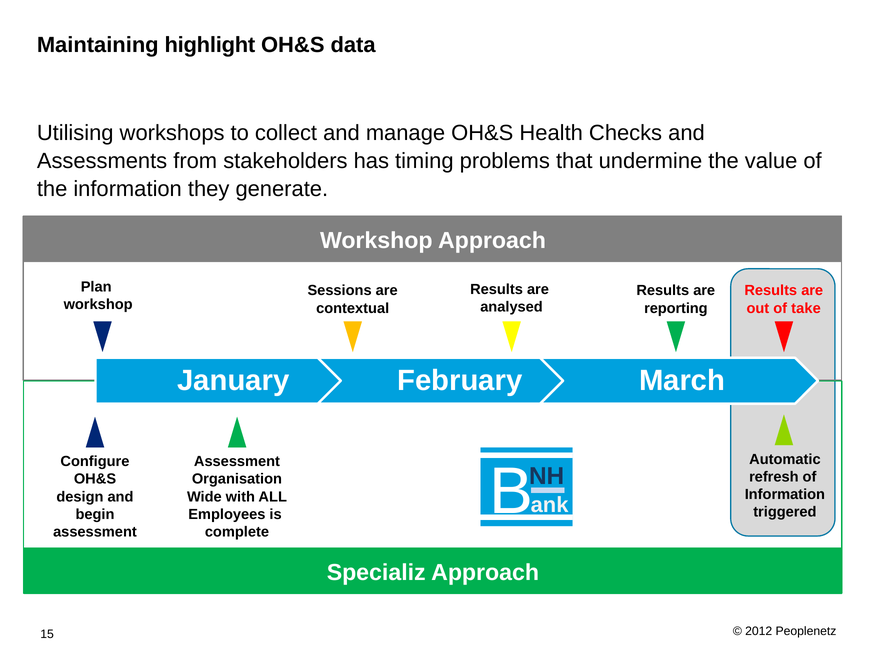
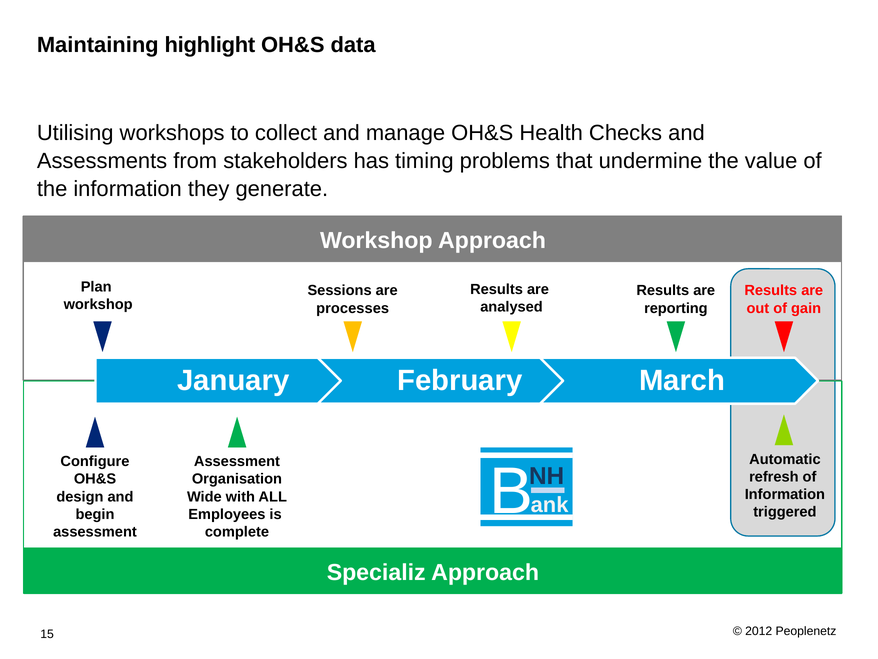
contextual: contextual -> processes (353, 308)
take: take -> gain (806, 308)
